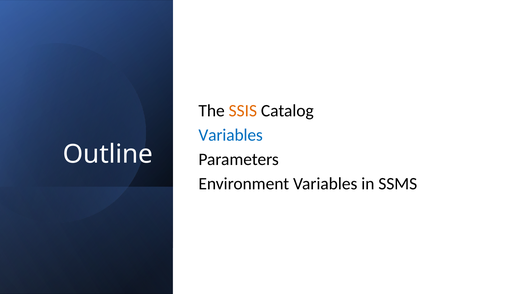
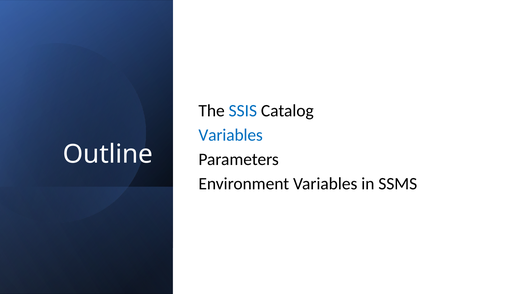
SSIS colour: orange -> blue (243, 111)
